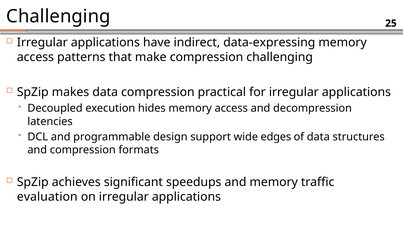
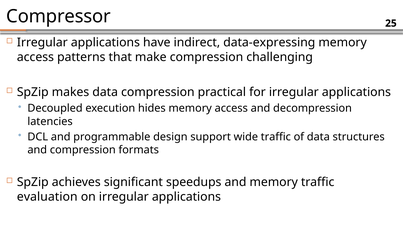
Challenging: Challenging -> Compressor (59, 16)
wide edges: edges -> traffic (276, 137)
